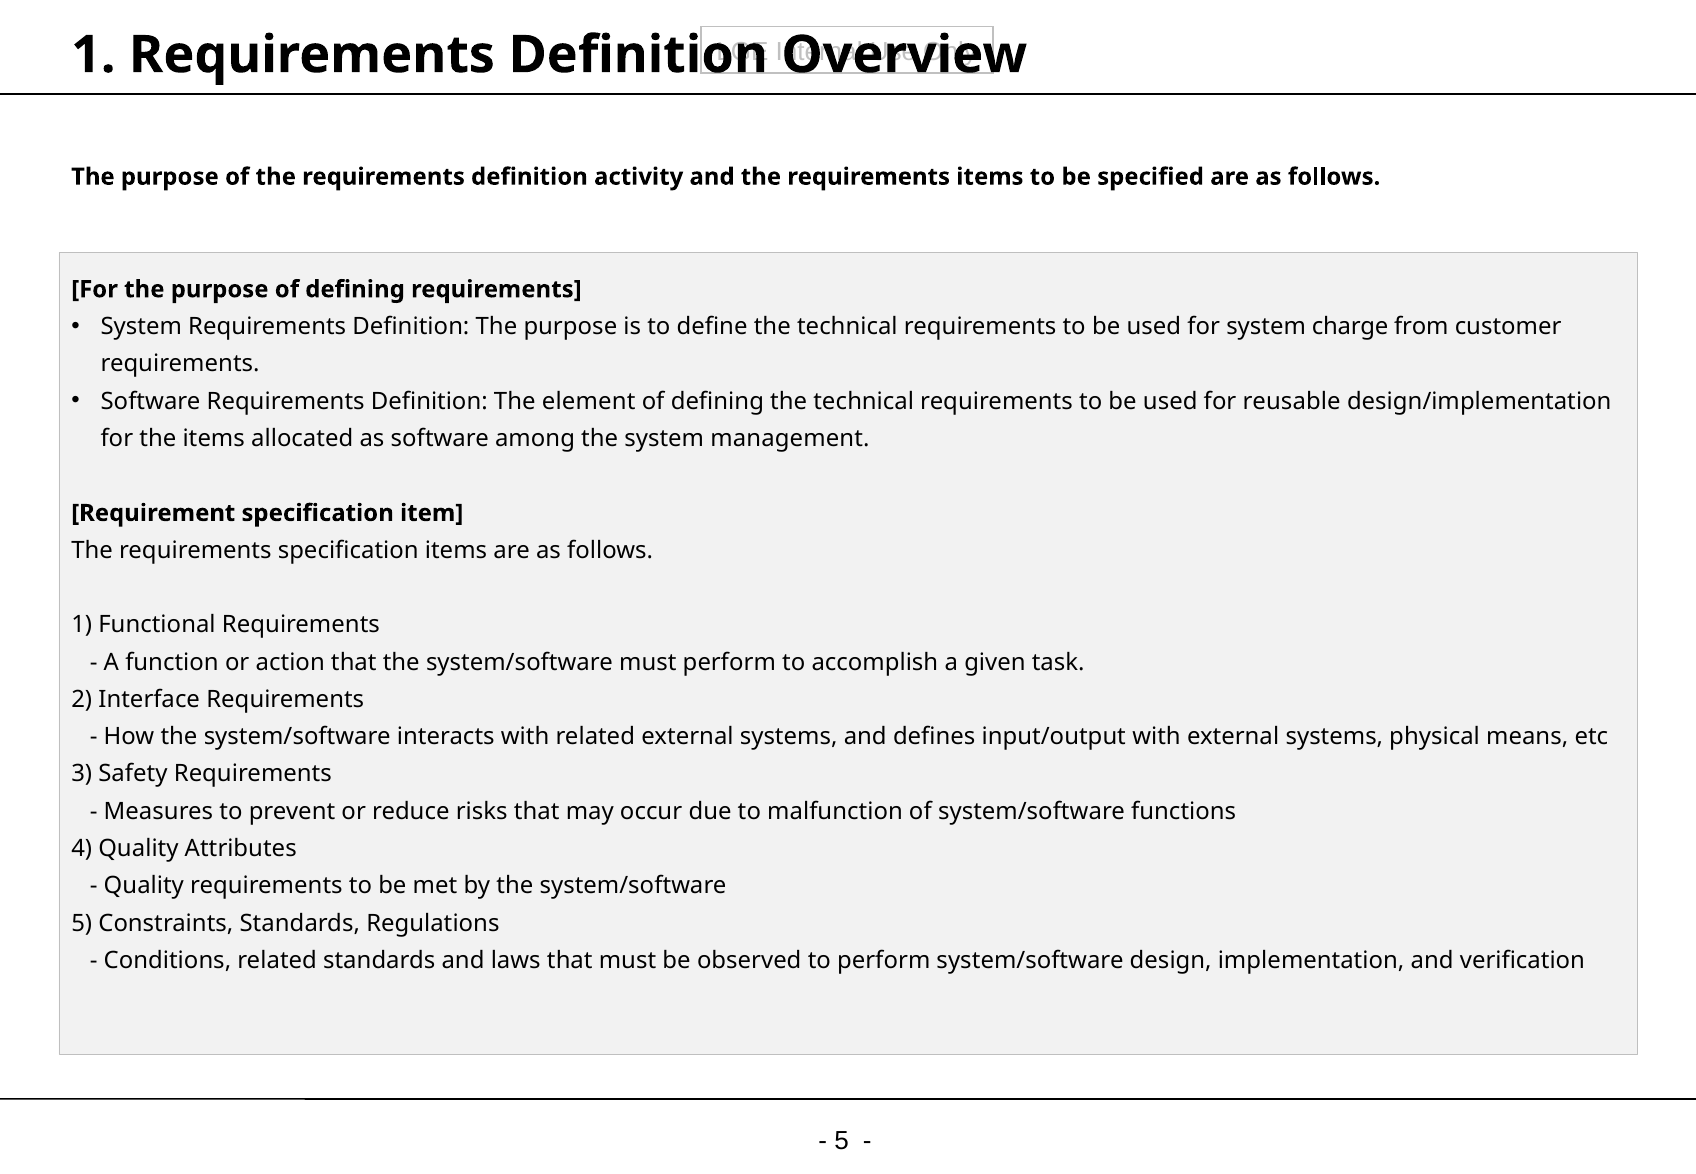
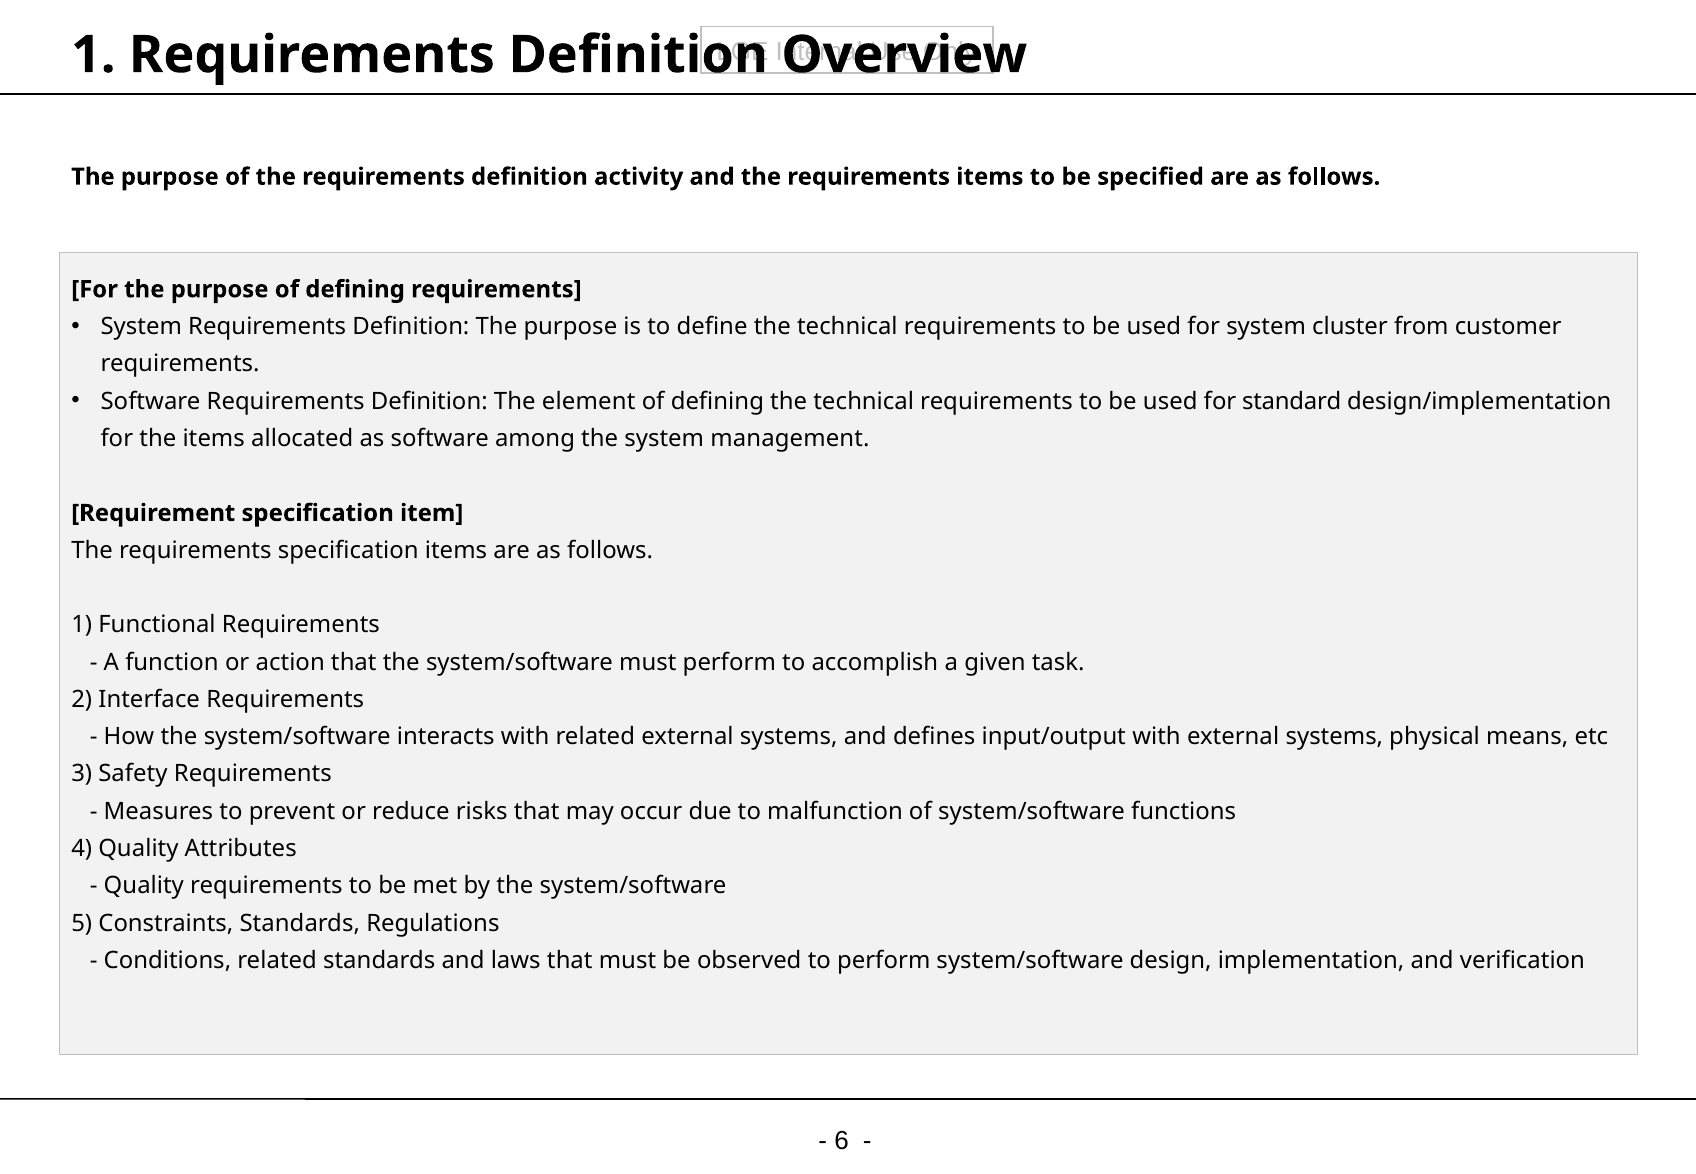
charge: charge -> cluster (1350, 327)
reusable: reusable -> standard (1292, 401)
5: 5 -> 6 (842, 1141)
